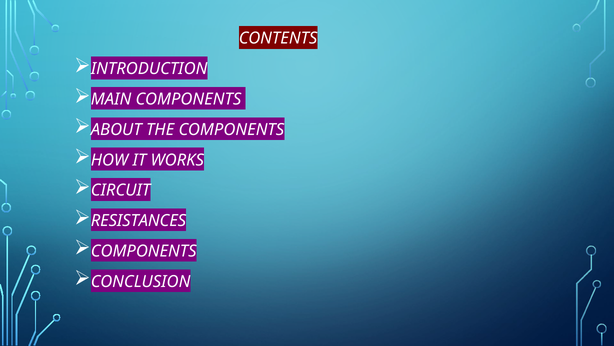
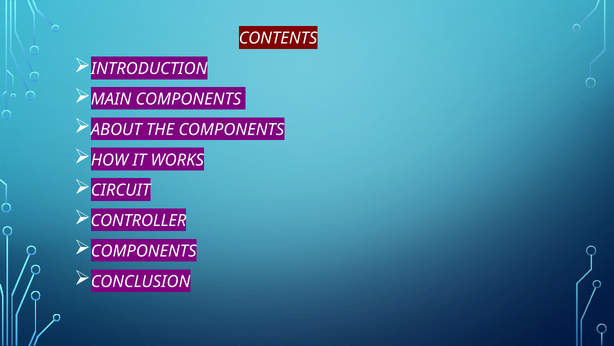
RESISTANCES: RESISTANCES -> CONTROLLER (138, 220)
